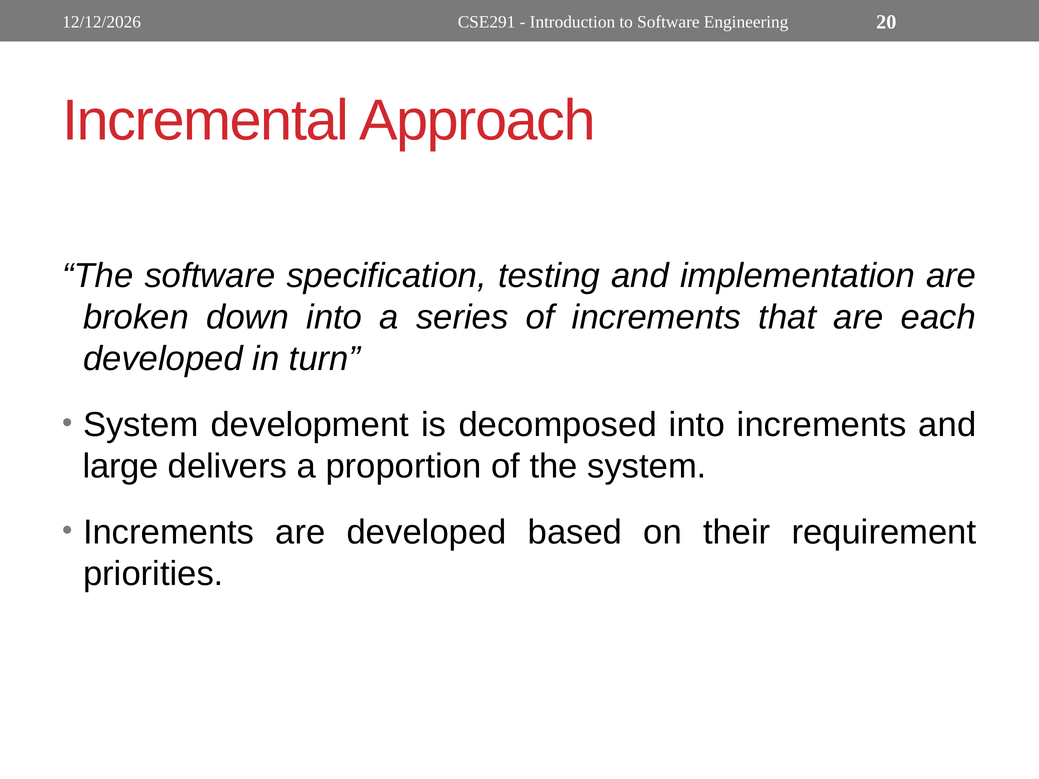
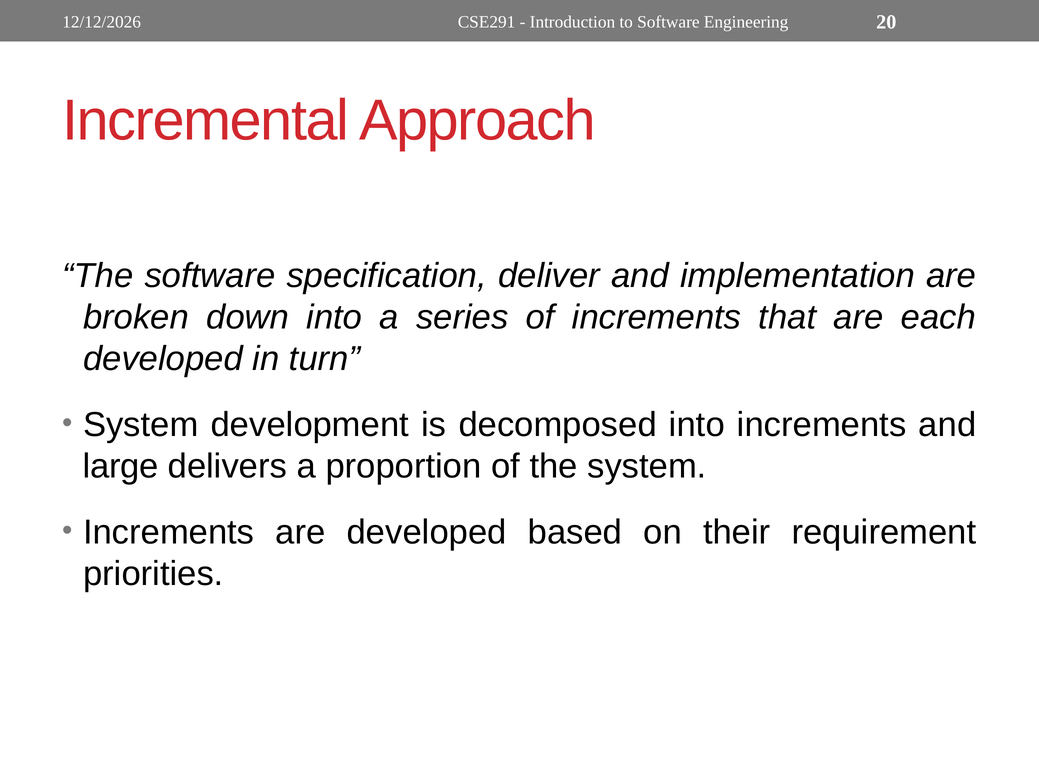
testing: testing -> deliver (549, 276)
